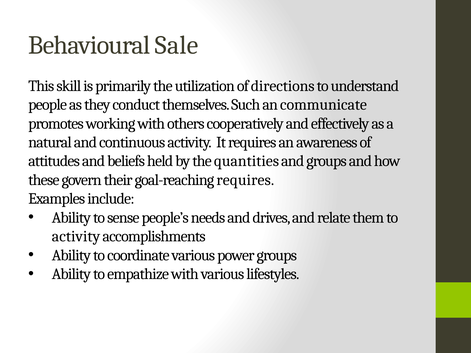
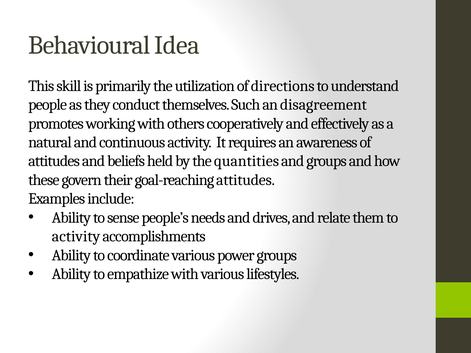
Sale: Sale -> Idea (177, 45)
communicate: communicate -> disagreement (323, 105)
goal-reaching requires: requires -> attitudes (245, 180)
